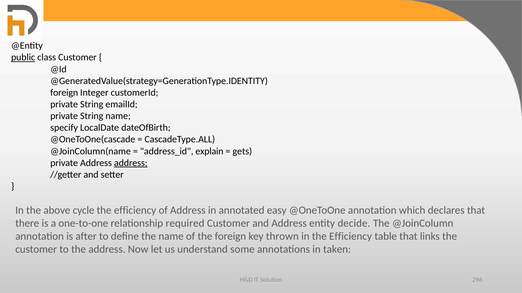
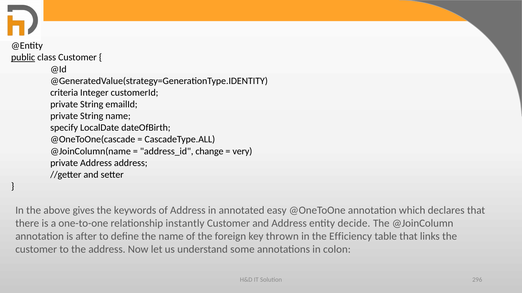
foreign: foreign -> criteria (64, 93)
explain: explain -> change (209, 151)
gets: gets -> very (242, 151)
address underline: present -> none (131, 163)
cycle: cycle -> gives (84, 211)
efficiency: efficiency -> keywords (135, 211)
required: required -> instantly (185, 224)
taken: taken -> colon (337, 250)
